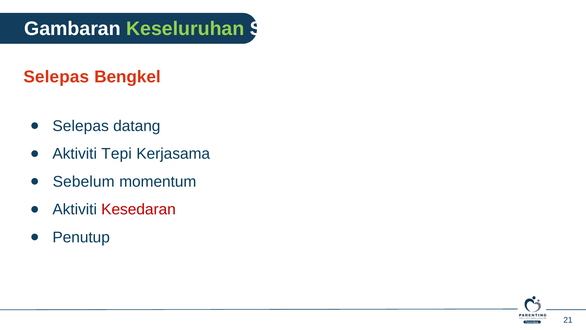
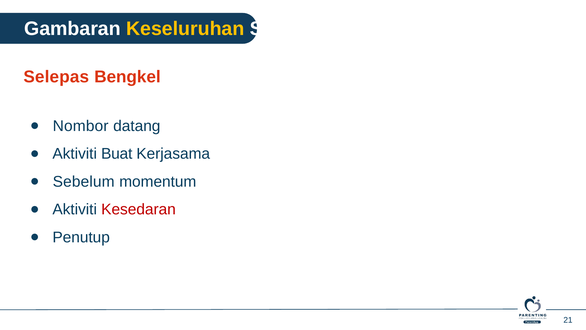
Keseluruhan colour: light green -> yellow (185, 29)
Selepas: Selepas -> Nombor (81, 126)
Tepi: Tepi -> Buat (117, 154)
